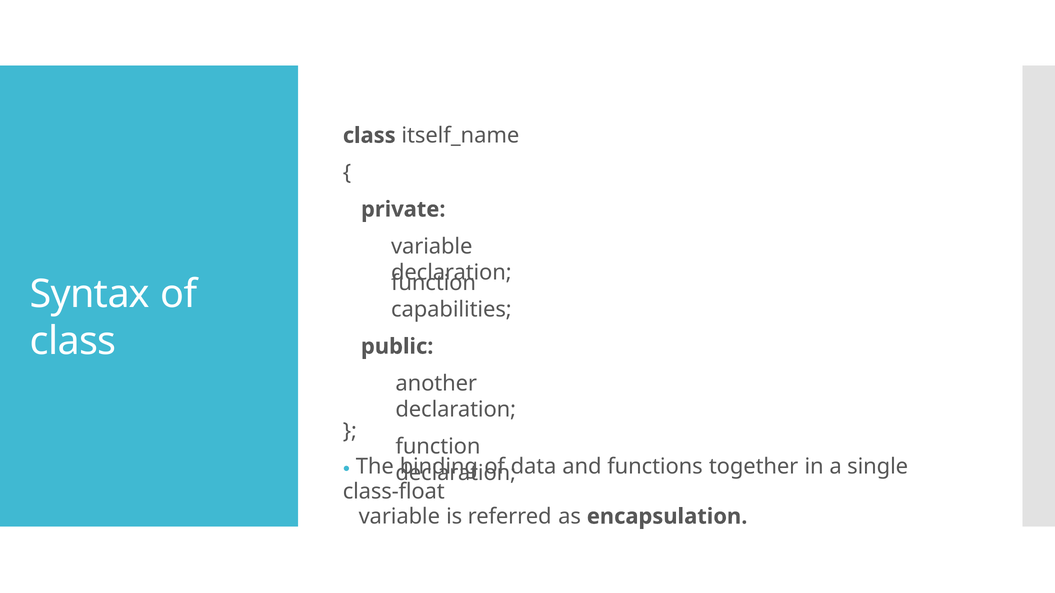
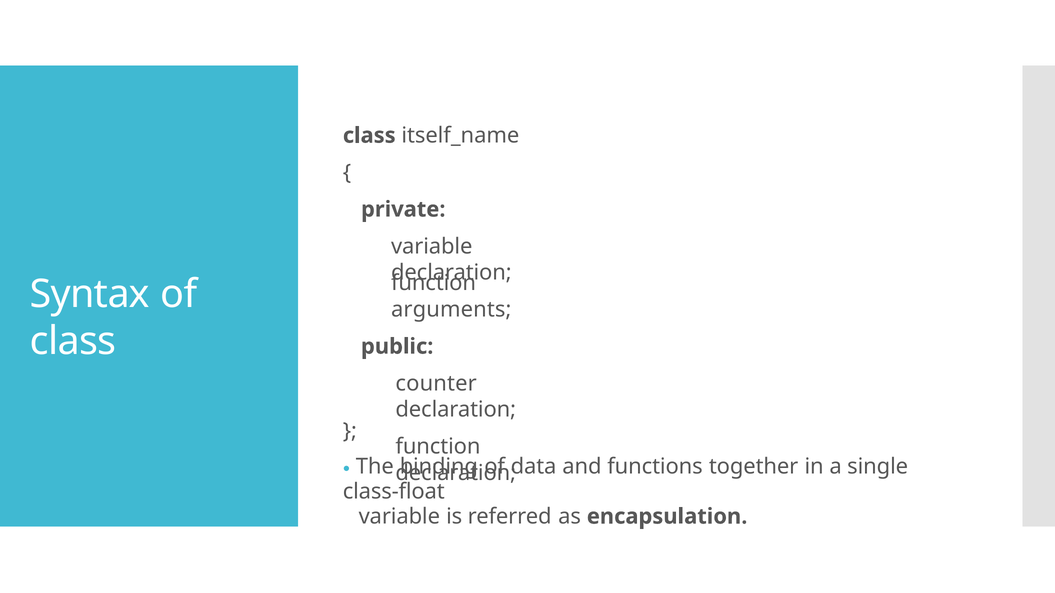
capabilities: capabilities -> arguments (451, 310)
another: another -> counter (436, 384)
